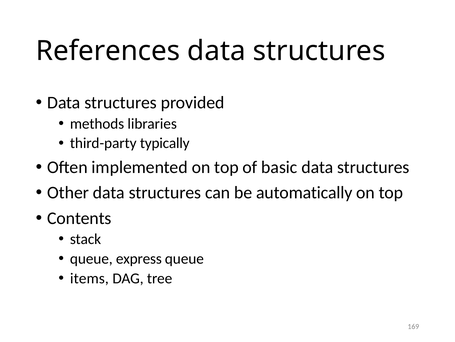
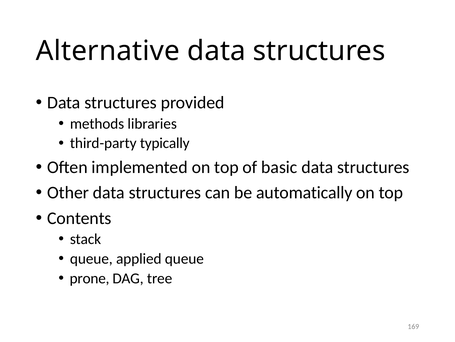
References: References -> Alternative (108, 51)
express: express -> applied (139, 258)
items: items -> prone (90, 278)
